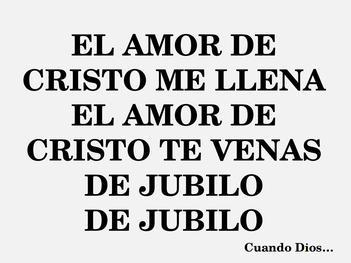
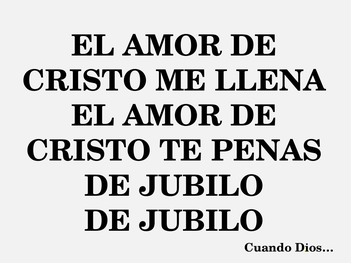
VENAS: VENAS -> PENAS (266, 151)
